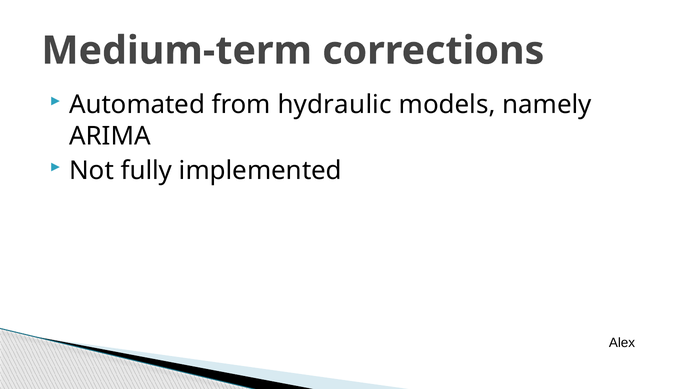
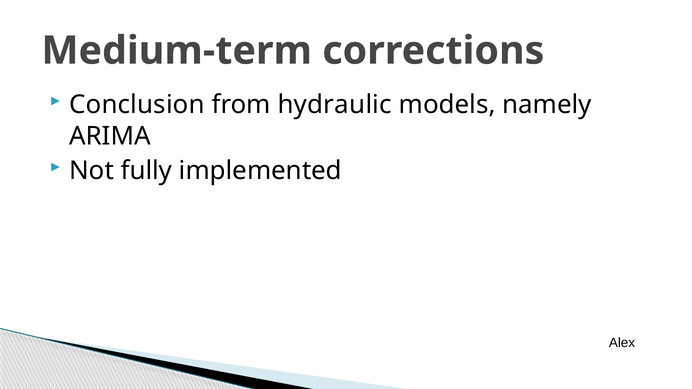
Automated: Automated -> Conclusion (137, 105)
